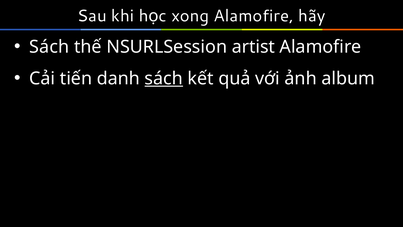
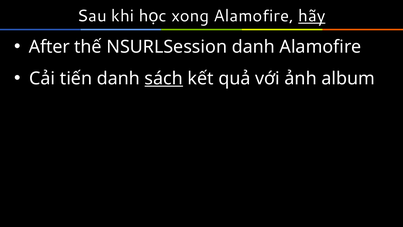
hãy underline: none -> present (312, 16)
Sách: Sách -> After (49, 47)
NSURLSession artist: artist -> danh (253, 47)
